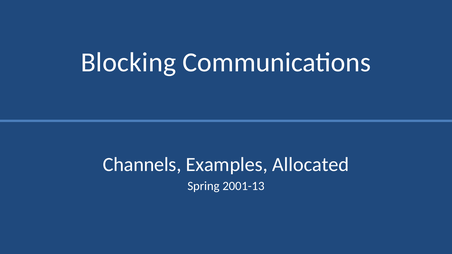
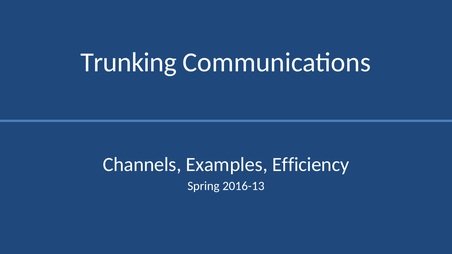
Blocking: Blocking -> Trunking (129, 62)
Allocated: Allocated -> Efficiency (311, 165)
2001-13: 2001-13 -> 2016-13 (243, 186)
